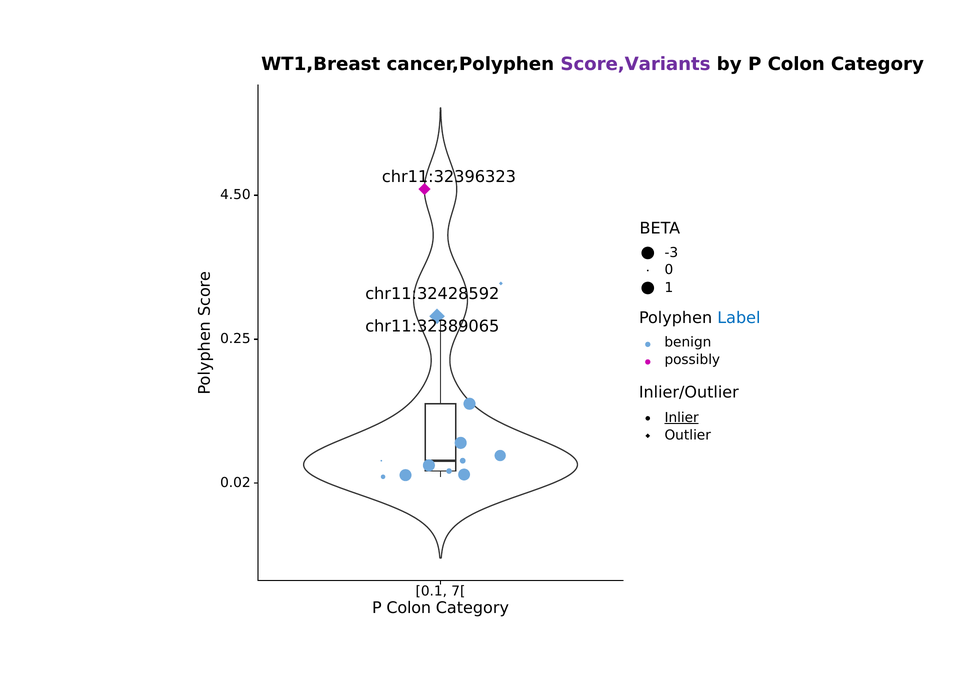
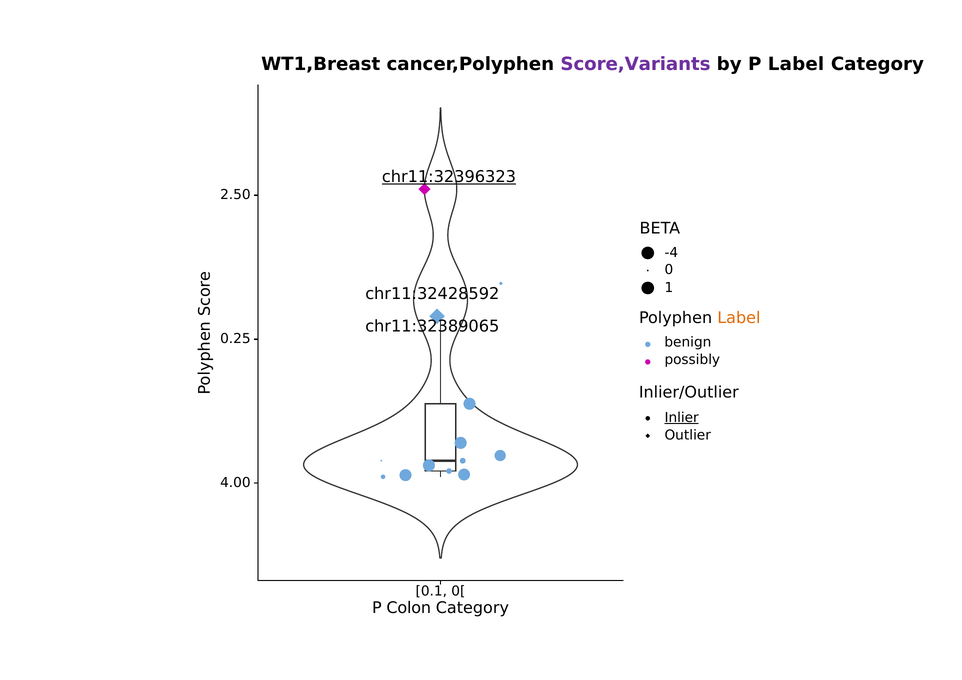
by P Colon: Colon -> Label (796, 64)
chr11:32396323 underline: none -> present (449, 177)
4.50: 4.50 -> 2.50 (235, 195)
-3: -3 -> -4 (671, 253)
Label colour: blue -> orange (739, 318)
0.02: 0.02 -> 4.00 (235, 483)
7[: 7[ -> 0[ (458, 592)
